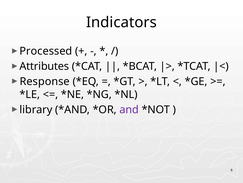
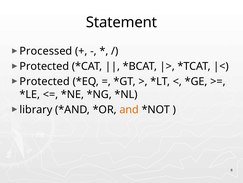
Indicators: Indicators -> Statement (122, 22)
Attributes: Attributes -> Protected (44, 66)
Response: Response -> Protected (45, 81)
and colour: purple -> orange (129, 109)
